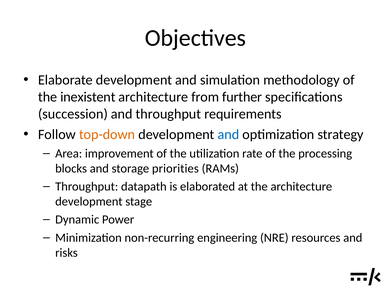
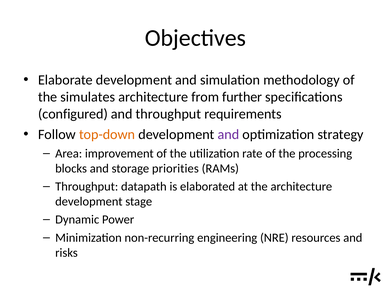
inexistent: inexistent -> simulates (88, 97)
succession: succession -> configured (73, 114)
and colour: blue -> purple (228, 134)
